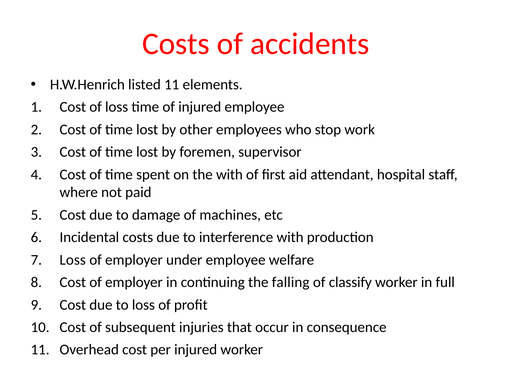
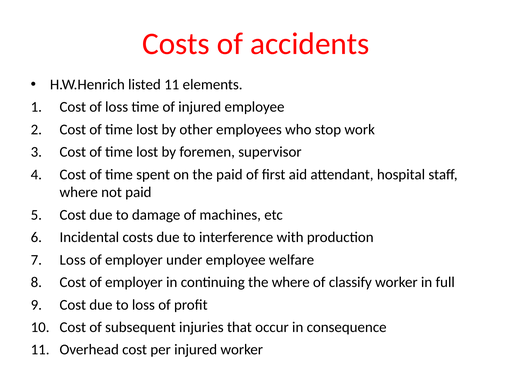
the with: with -> paid (229, 174)
the falling: falling -> where (291, 282)
